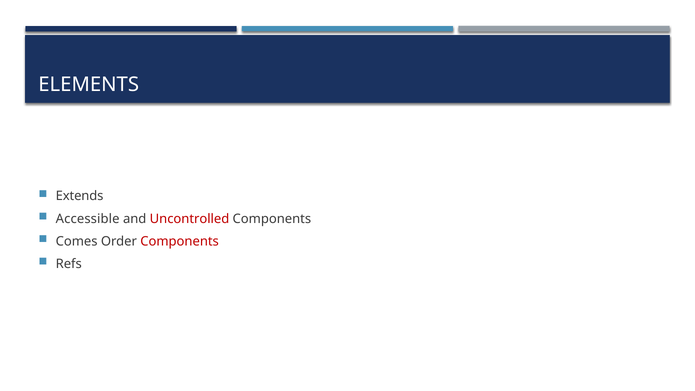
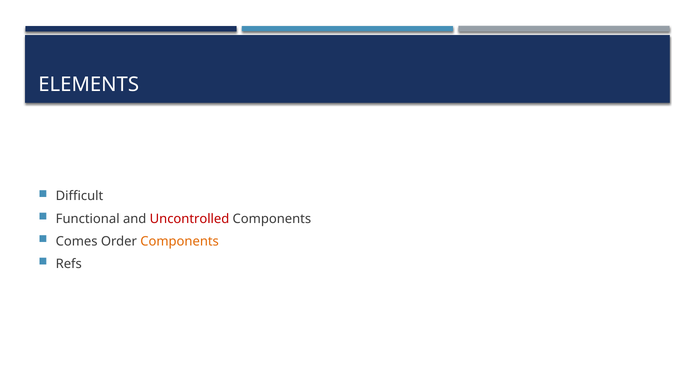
Extends: Extends -> Difficult (79, 196)
Accessible: Accessible -> Functional (88, 219)
Components colour: red -> orange (180, 241)
